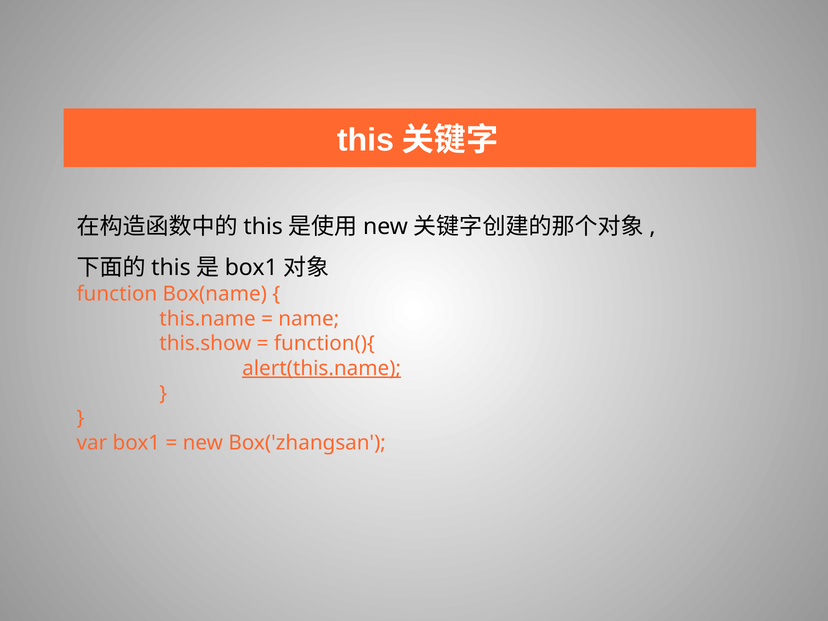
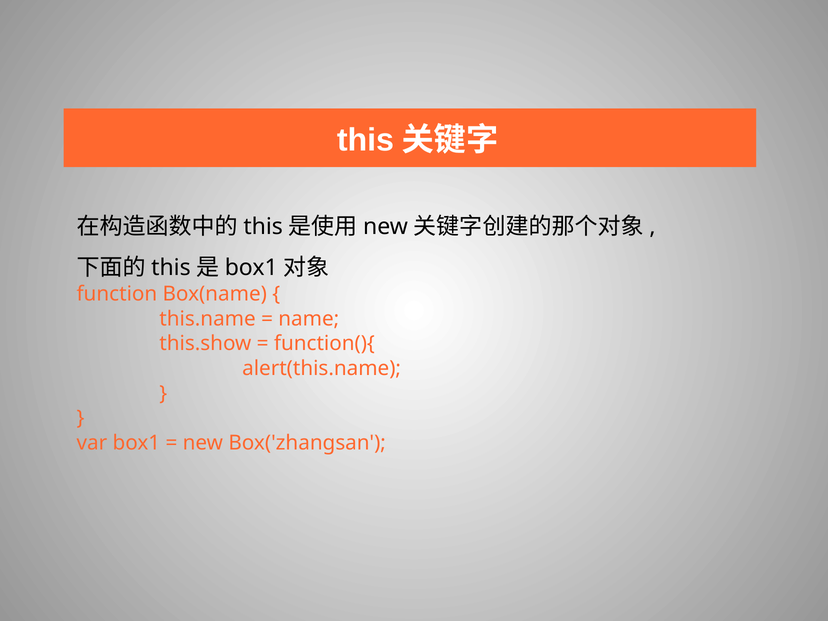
alert(this.name underline: present -> none (322, 368)
